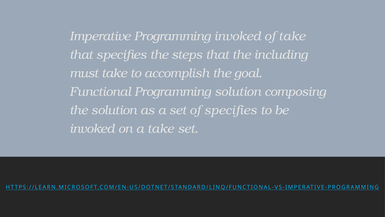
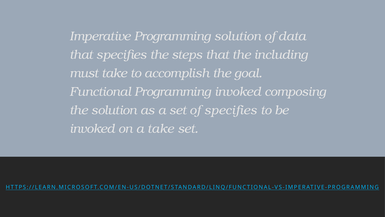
Programming invoked: invoked -> solution (238, 36)
of take: take -> data (292, 36)
Programming solution: solution -> invoked (238, 91)
